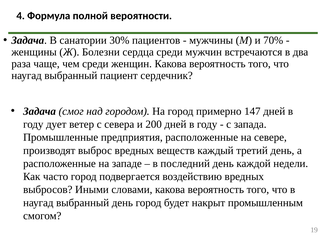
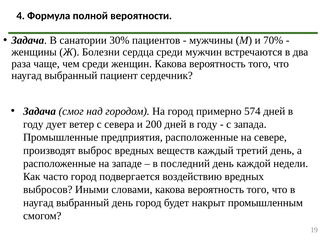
147: 147 -> 574 (252, 111)
